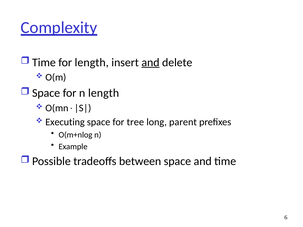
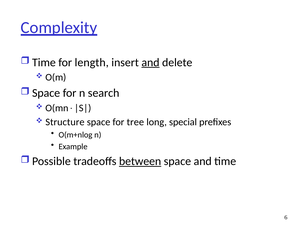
n length: length -> search (104, 93)
Executing: Executing -> Structure (65, 122)
parent: parent -> special (183, 122)
between underline: none -> present (140, 161)
